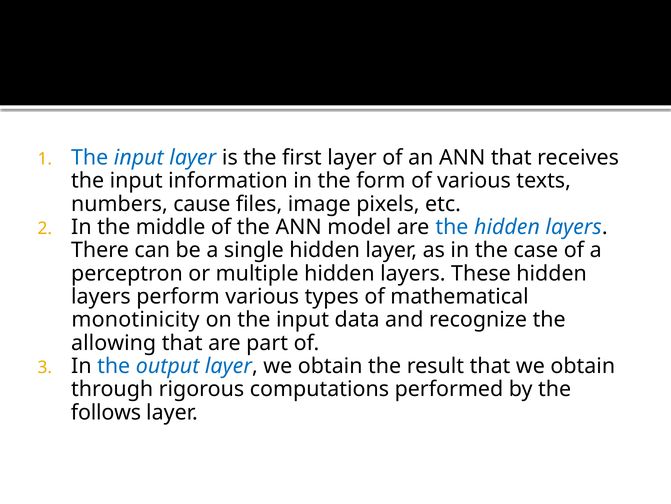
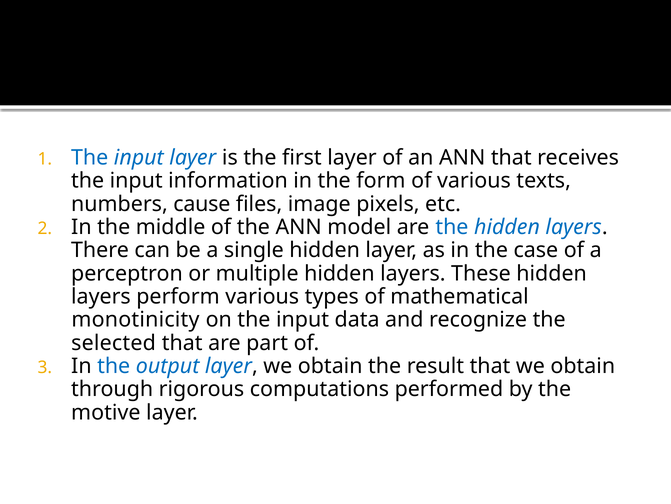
allowing: allowing -> selected (114, 342)
follows: follows -> motive (106, 412)
